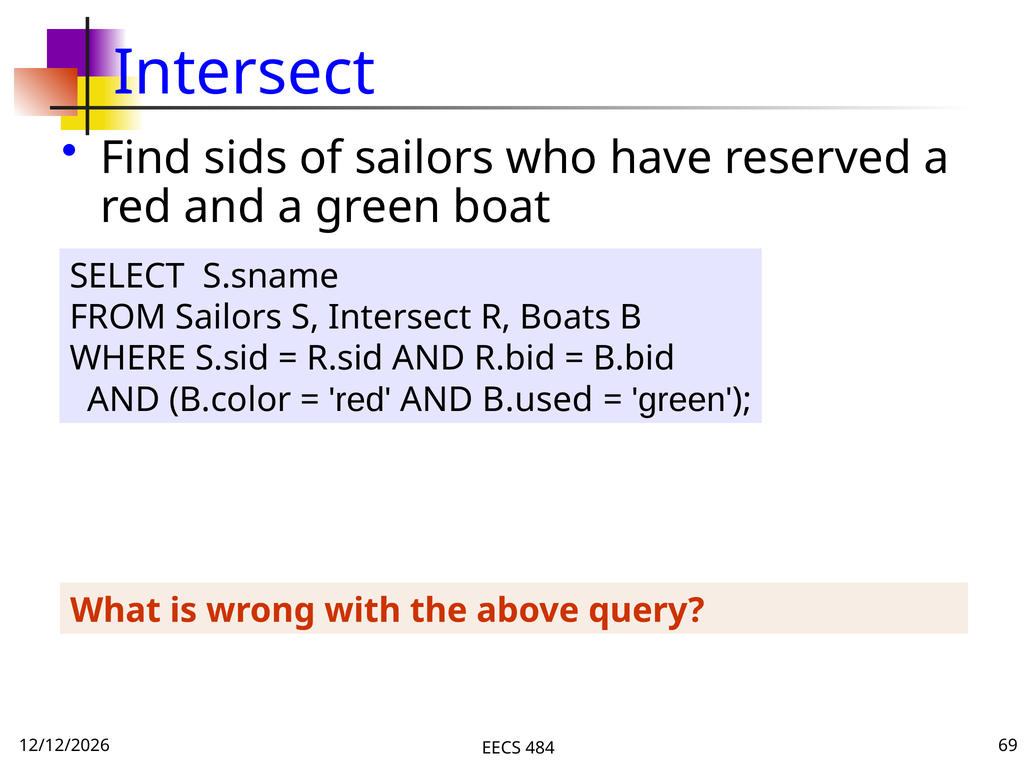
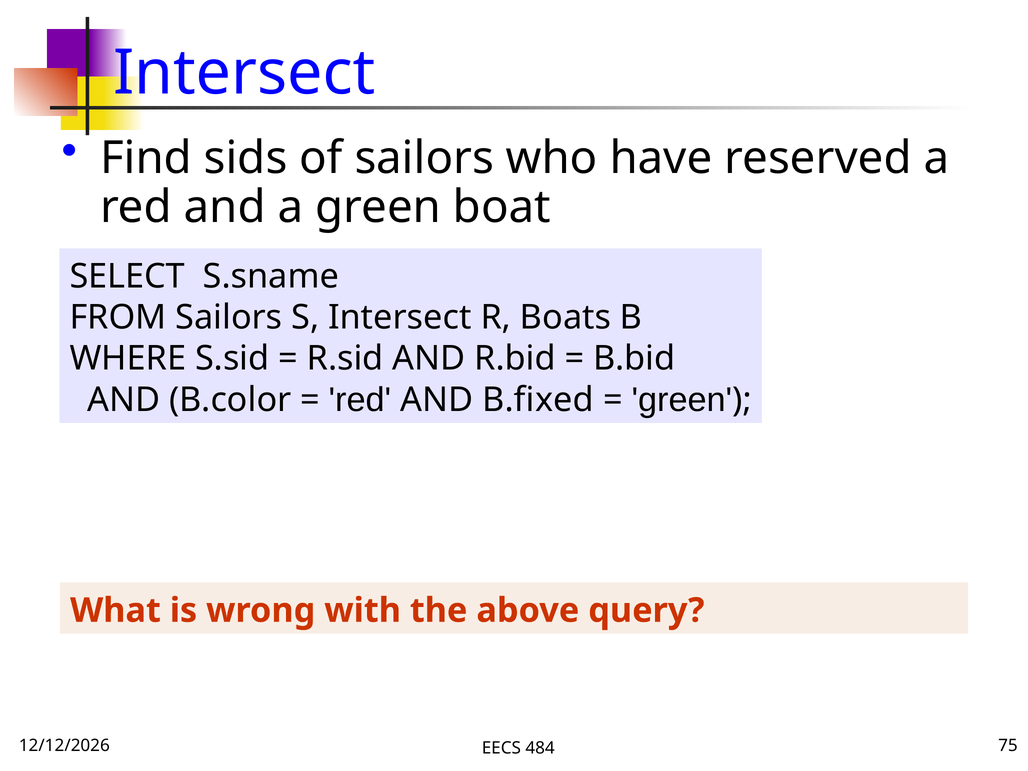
B.used: B.used -> B.fixed (538, 400)
69: 69 -> 75 (1008, 745)
